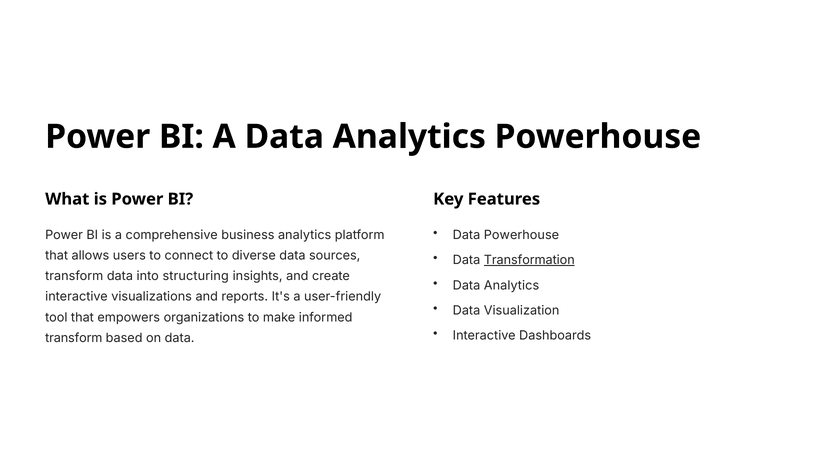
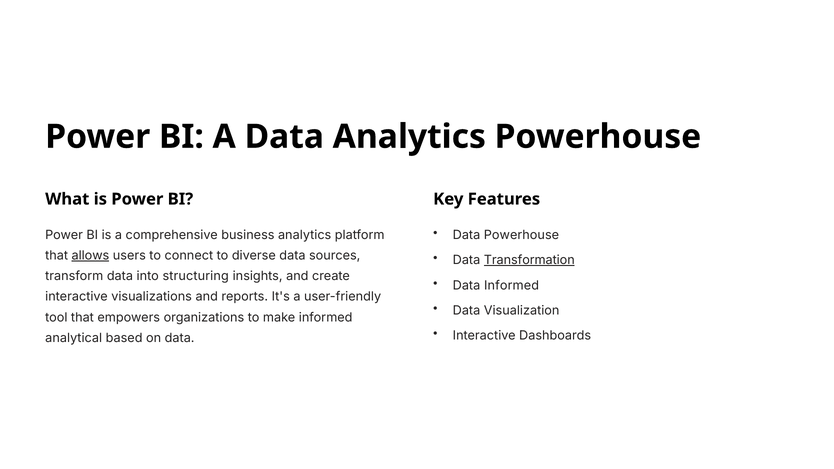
allows underline: none -> present (90, 256)
Analytics: Analytics -> Informed (512, 285)
transform: transform -> analytical (74, 338)
